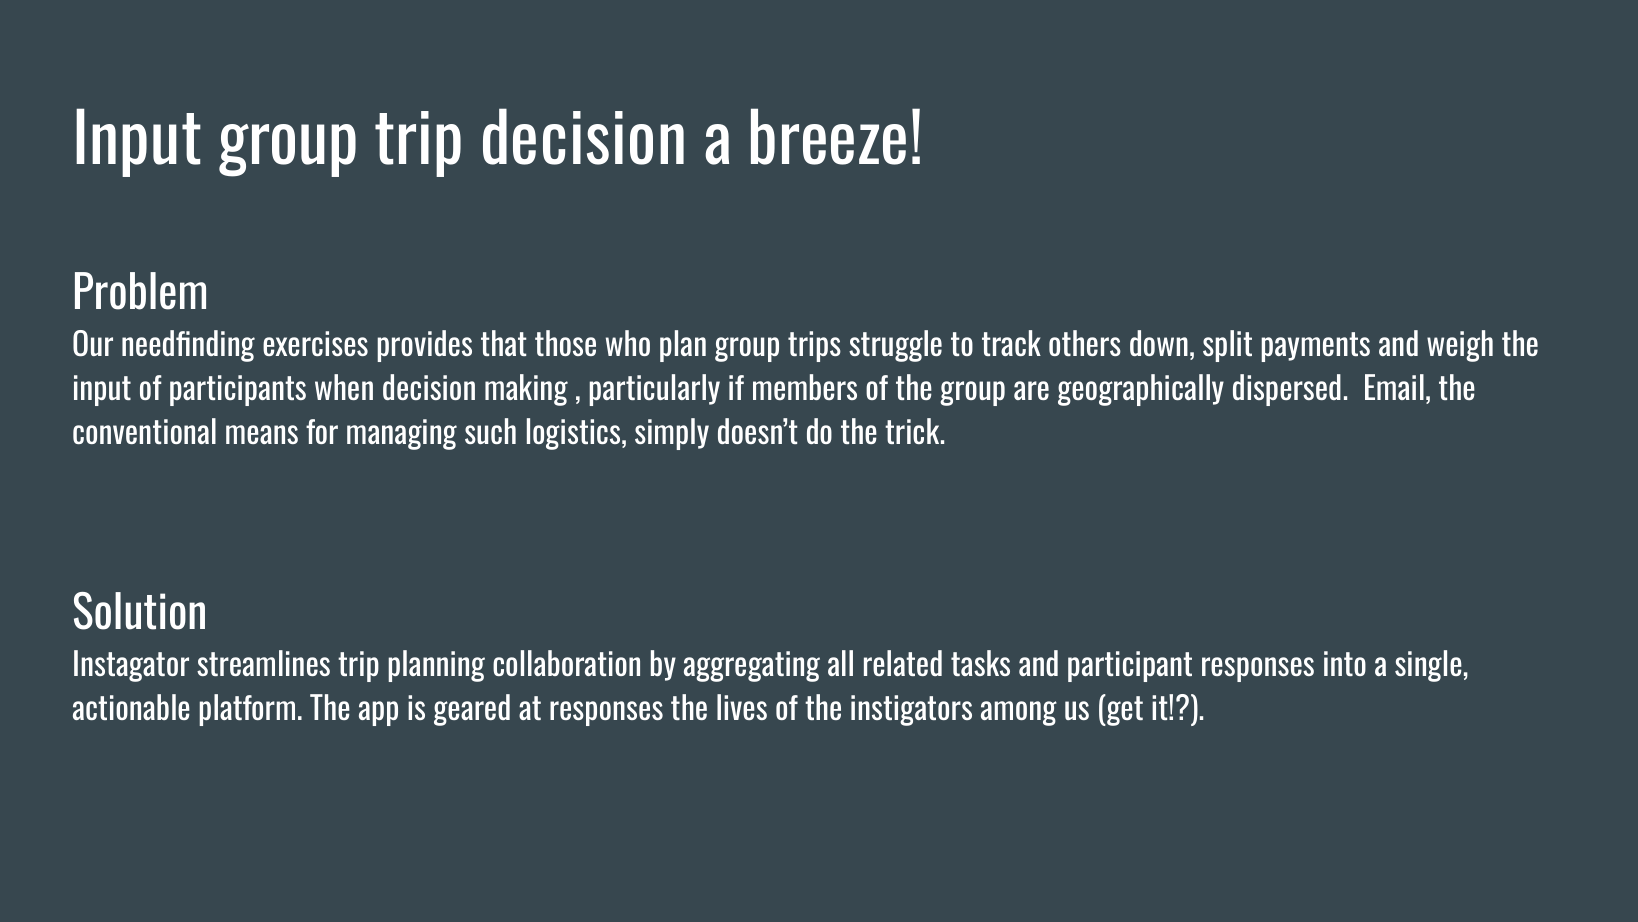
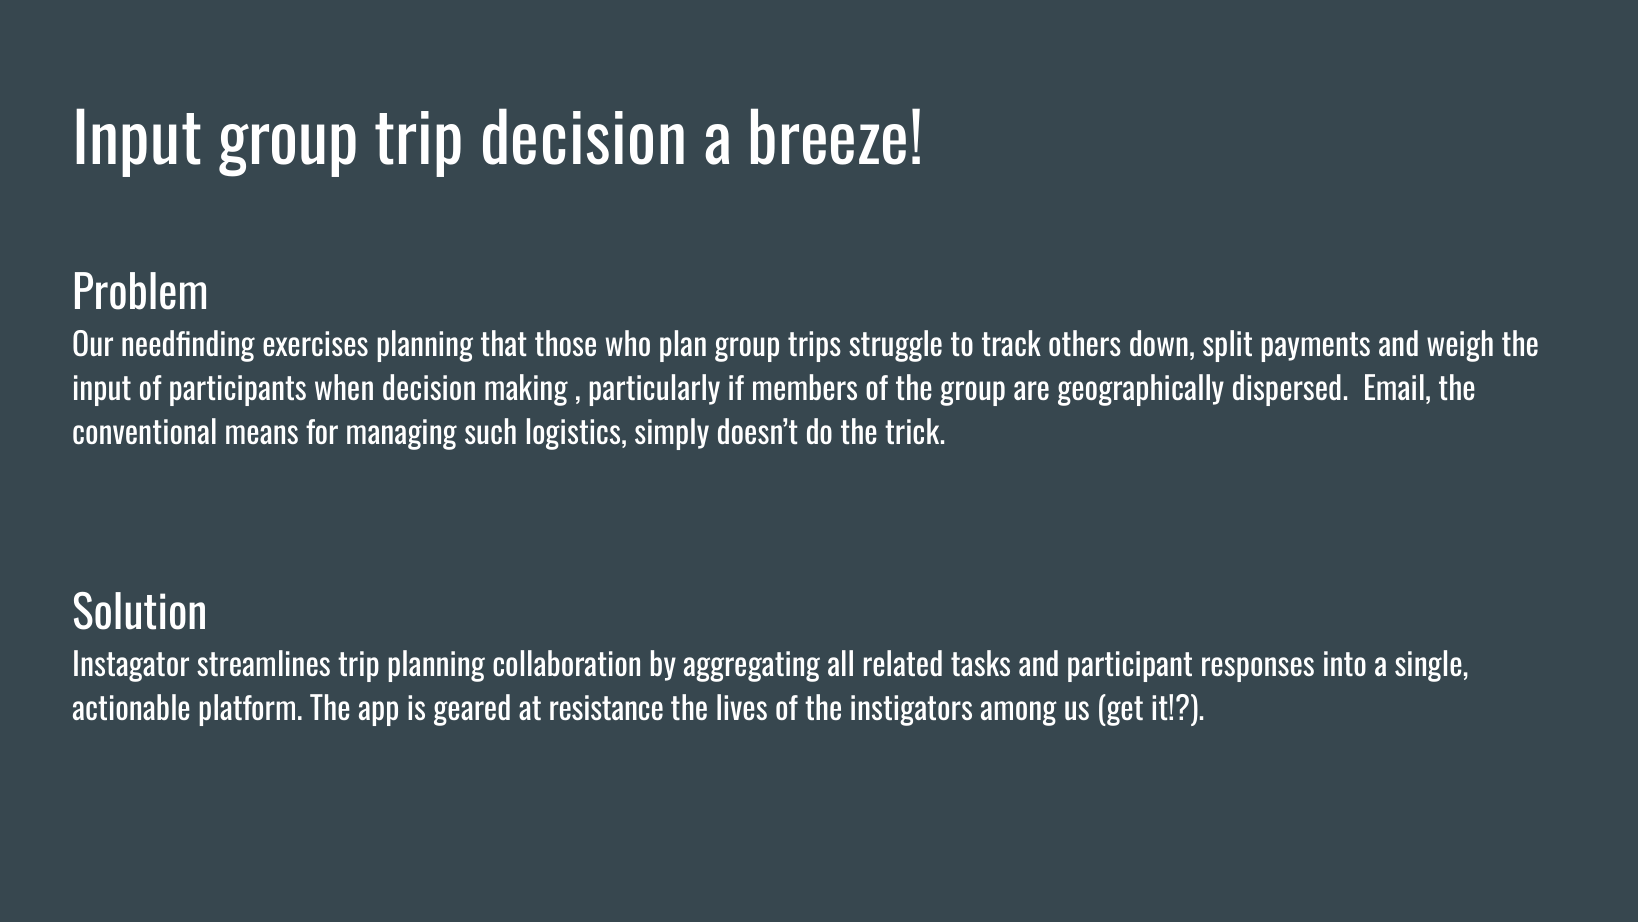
exercises provides: provides -> planning (425, 345)
at responses: responses -> resistance (606, 709)
